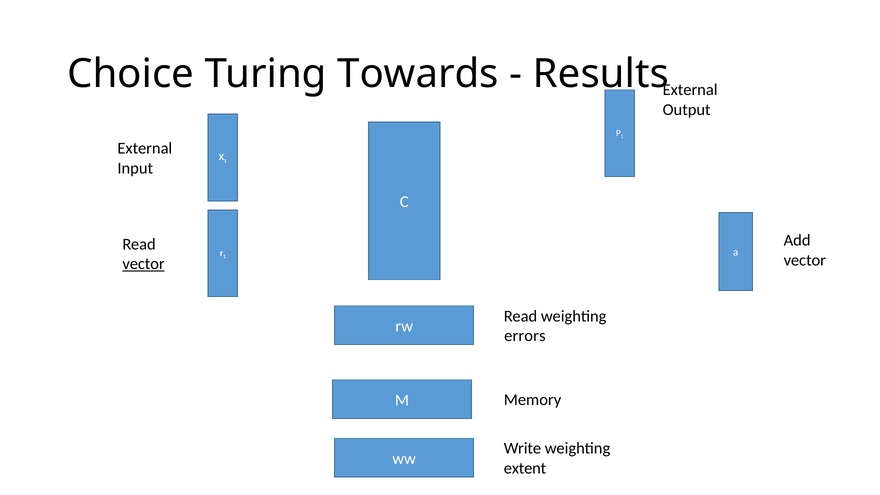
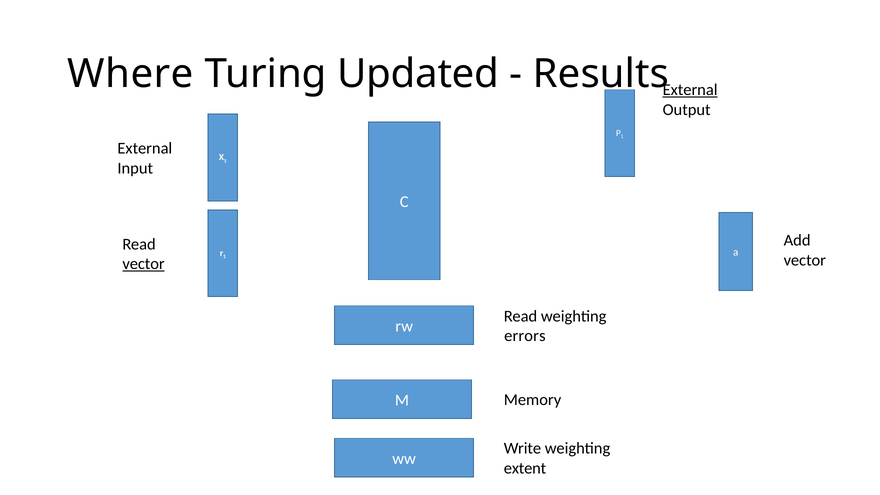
Choice: Choice -> Where (130, 74)
Towards: Towards -> Updated (418, 74)
External underline: none -> present (690, 90)
